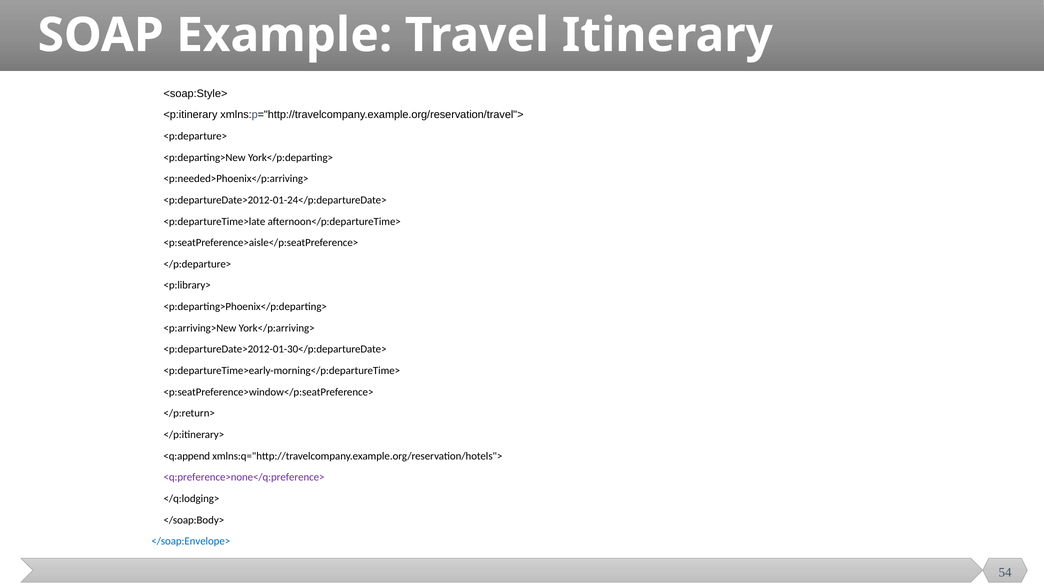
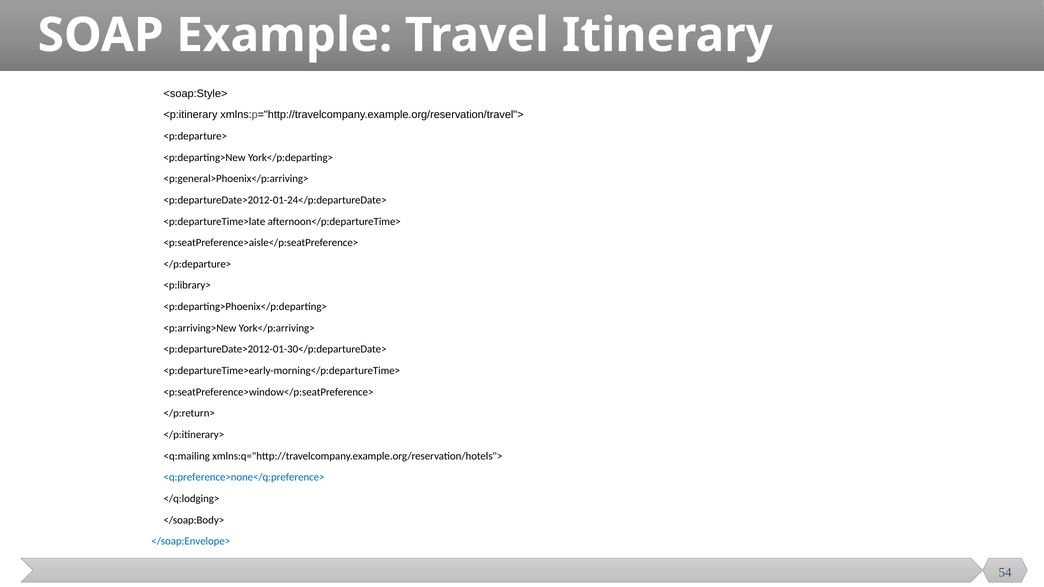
<p:needed>Phoenix</p:arriving>: <p:needed>Phoenix</p:arriving> -> <p:general>Phoenix</p:arriving> (236, 179)
<q:append: <q:append -> <q:mailing (187, 456)
<q:preference>none</q:preference> colour: purple -> blue (244, 477)
